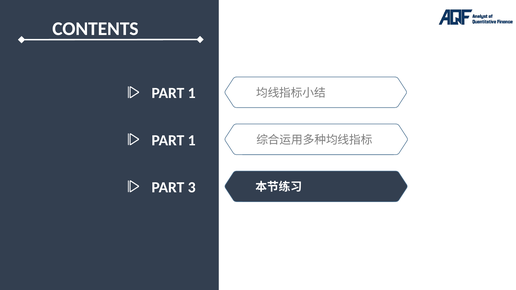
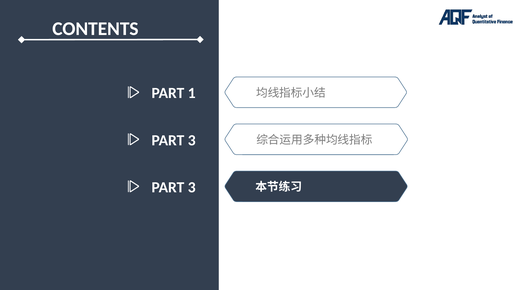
1: 1 -> 3 (192, 140)
